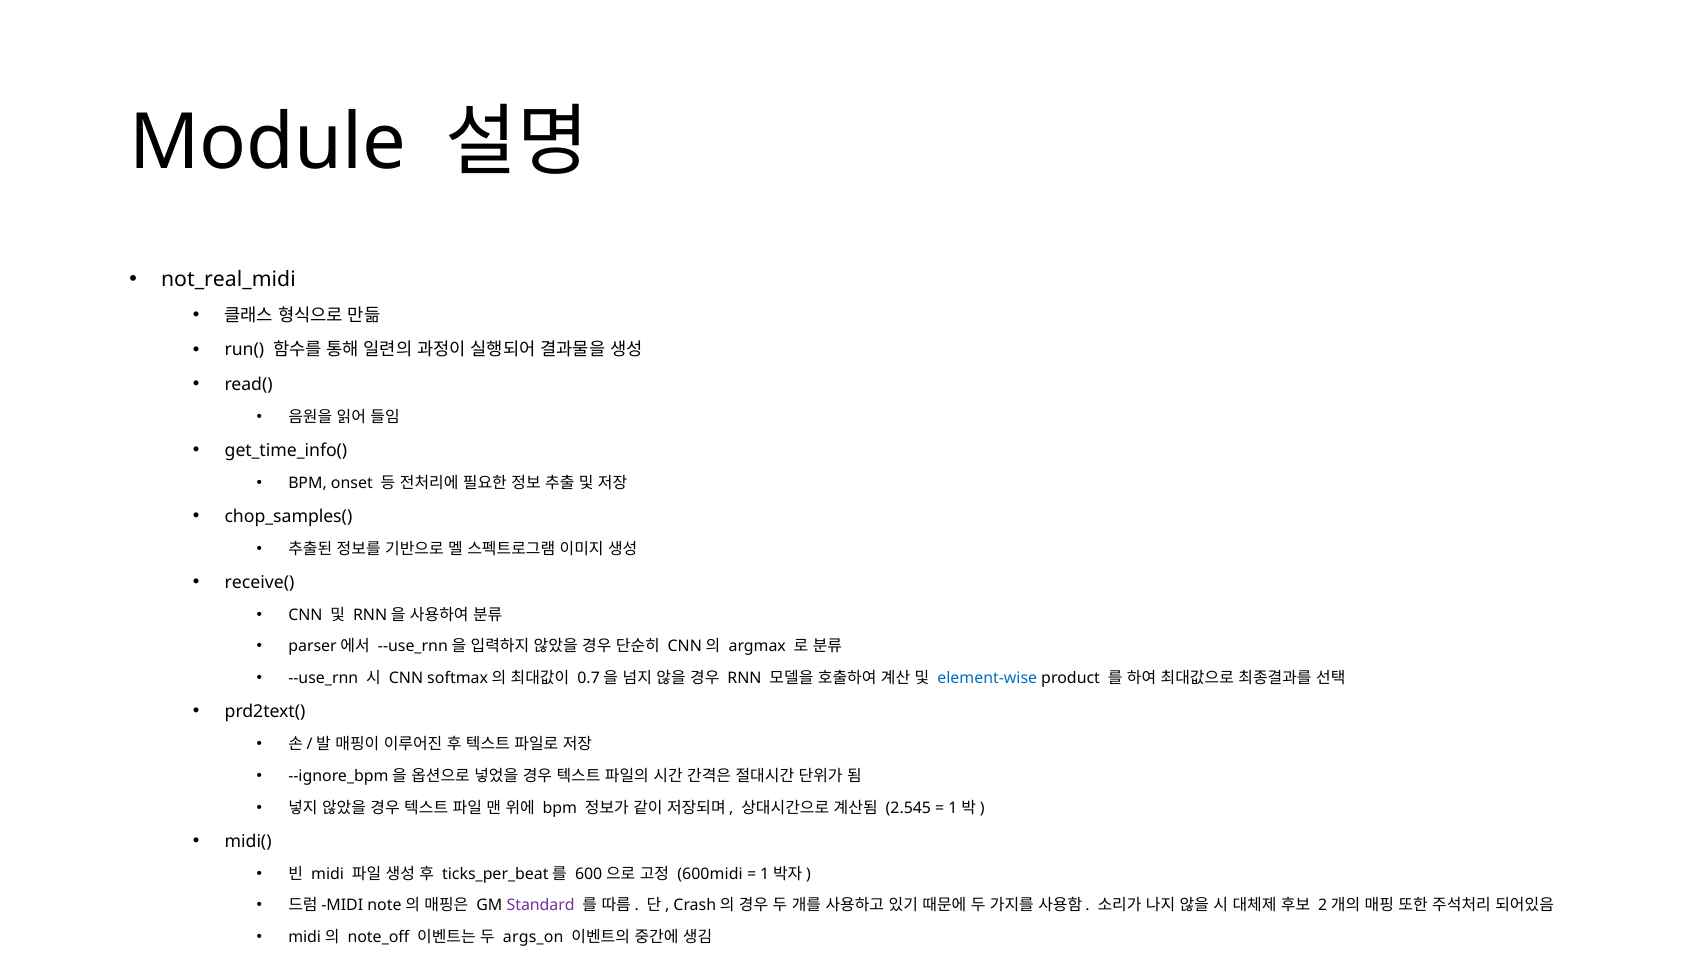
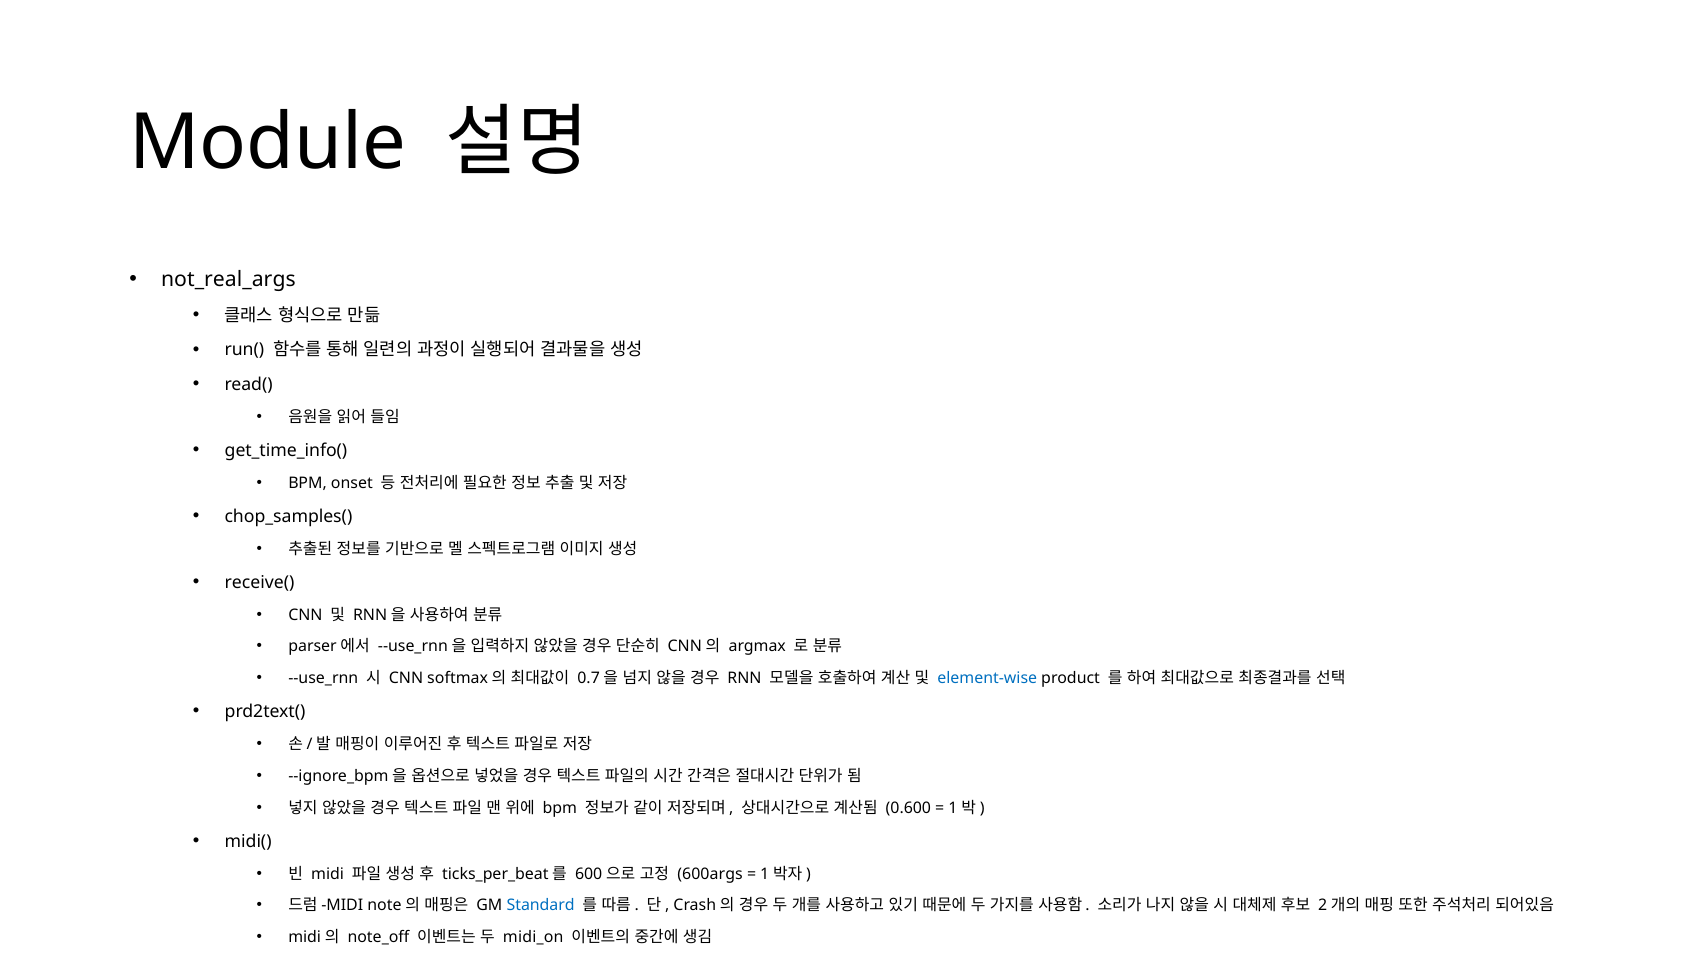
not_real_midi: not_real_midi -> not_real_args (228, 280)
2.545: 2.545 -> 0.600 (908, 808)
600midi: 600midi -> 600args (710, 874)
Standard colour: purple -> blue (541, 906)
args_on: args_on -> midi_on (533, 937)
